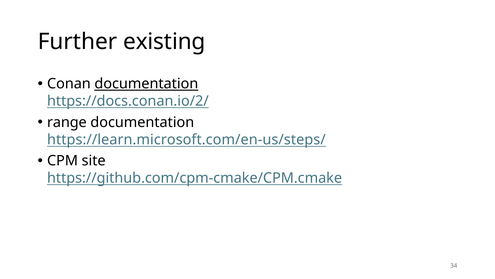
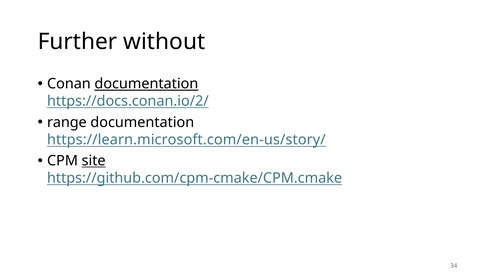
existing: existing -> without (164, 42)
https://learn.microsoft.com/en-us/steps/: https://learn.microsoft.com/en-us/steps/ -> https://learn.microsoft.com/en-us/story/ (186, 139)
site underline: none -> present (94, 161)
